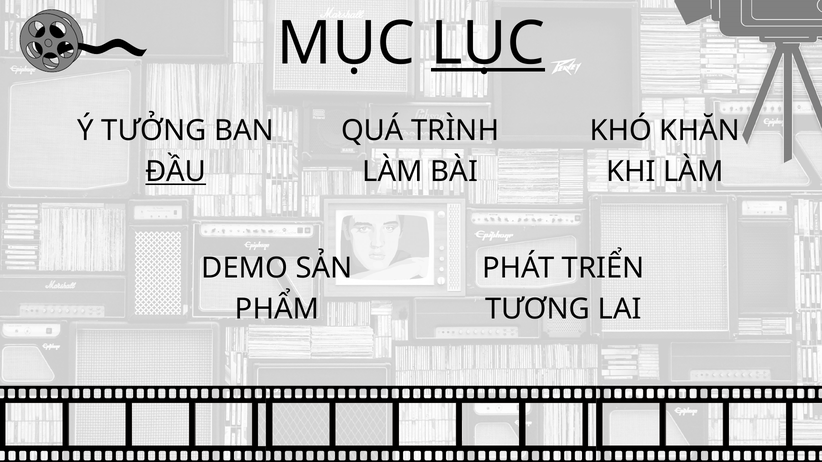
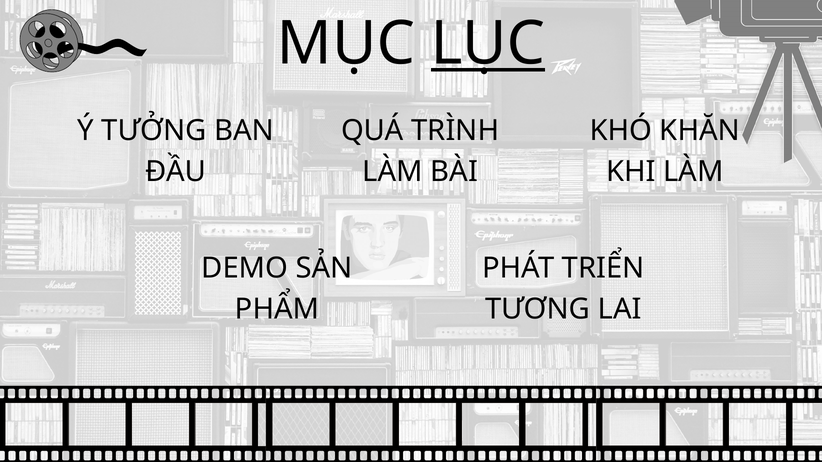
ĐẦU underline: present -> none (176, 172)
